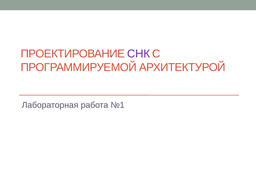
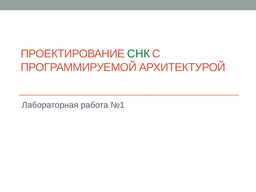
СНК colour: purple -> green (139, 54)
